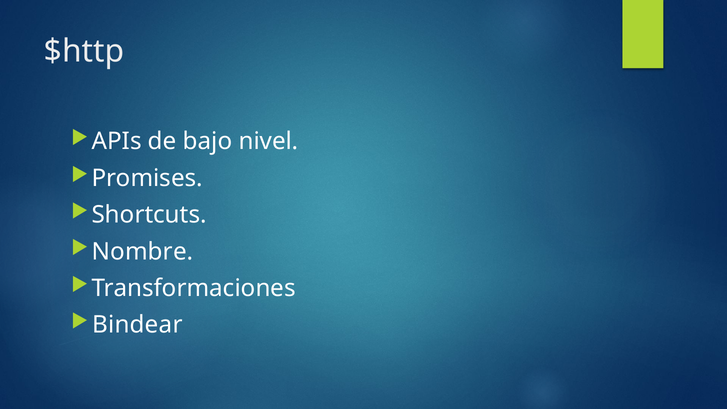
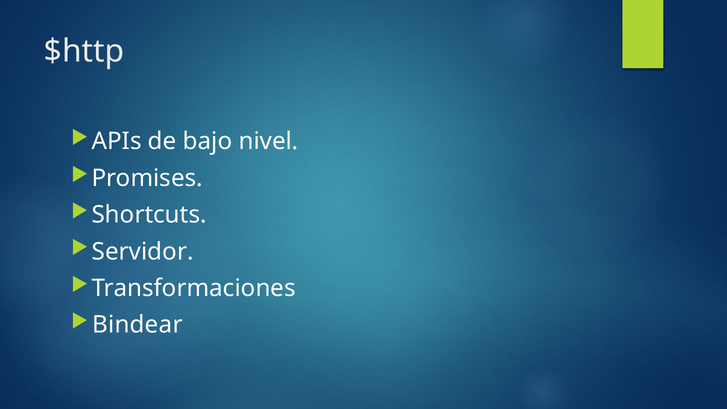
Nombre: Nombre -> Servidor (143, 251)
